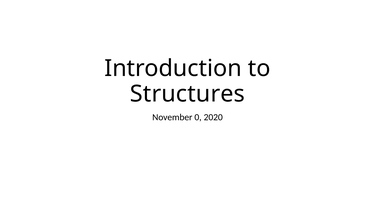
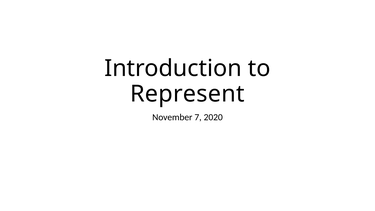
Structures: Structures -> Represent (187, 94)
0: 0 -> 7 (198, 117)
